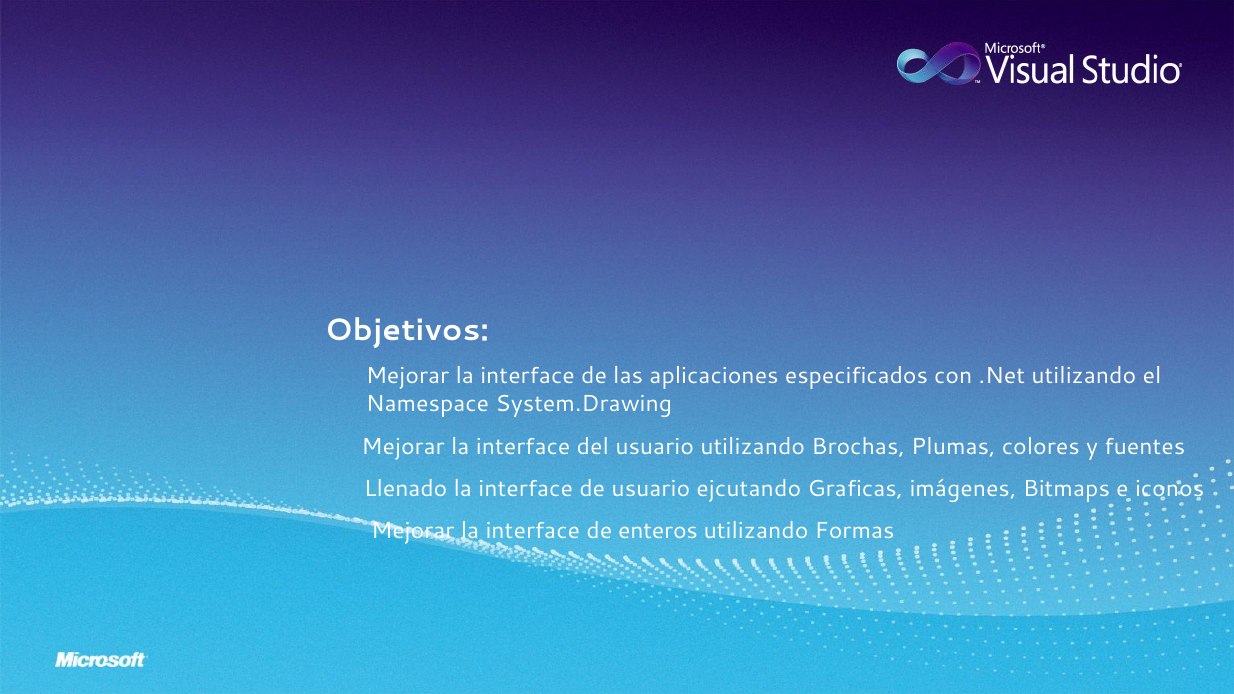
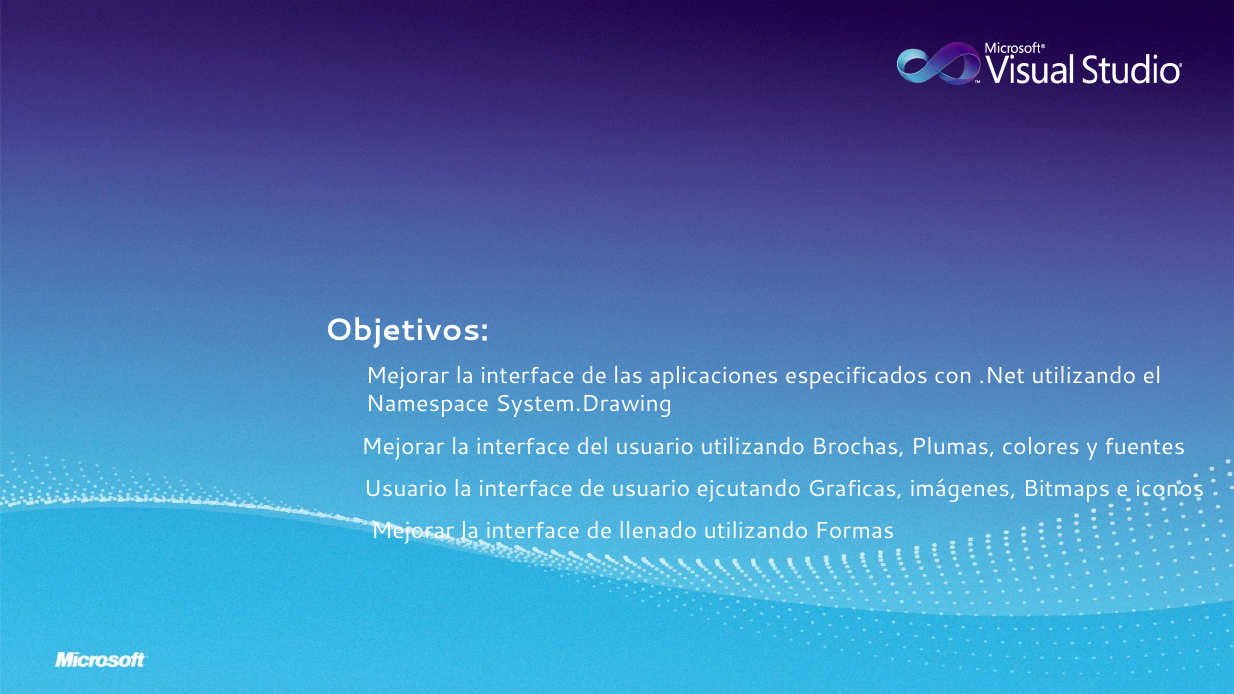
Llenado: Llenado -> Usuario (406, 489)
enteros: enteros -> llenado (658, 531)
